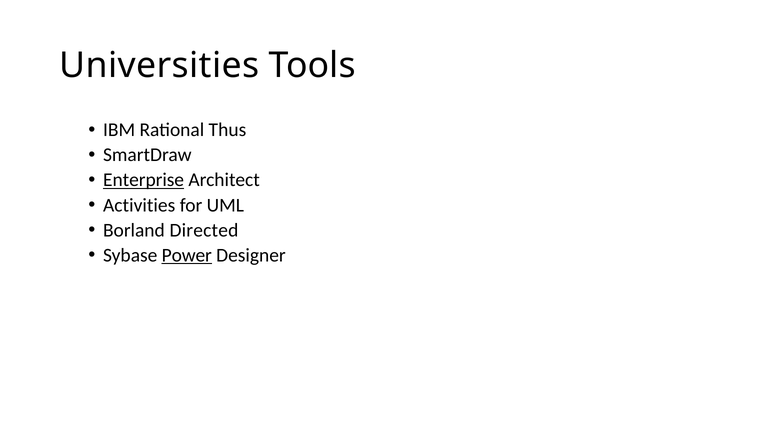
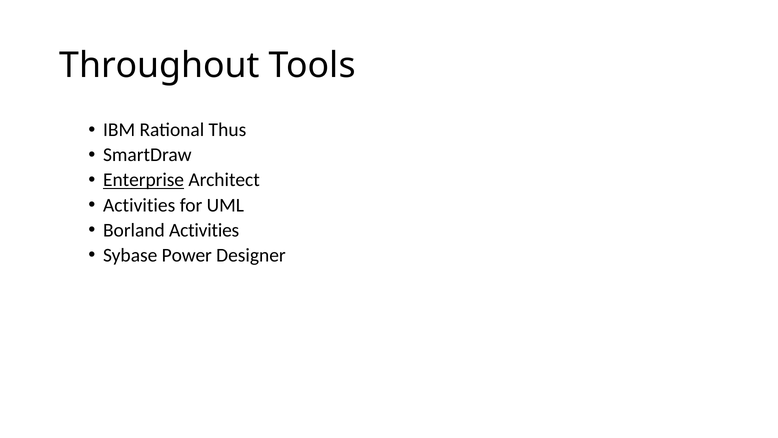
Universities: Universities -> Throughout (160, 65)
Borland Directed: Directed -> Activities (204, 230)
Power underline: present -> none (187, 255)
